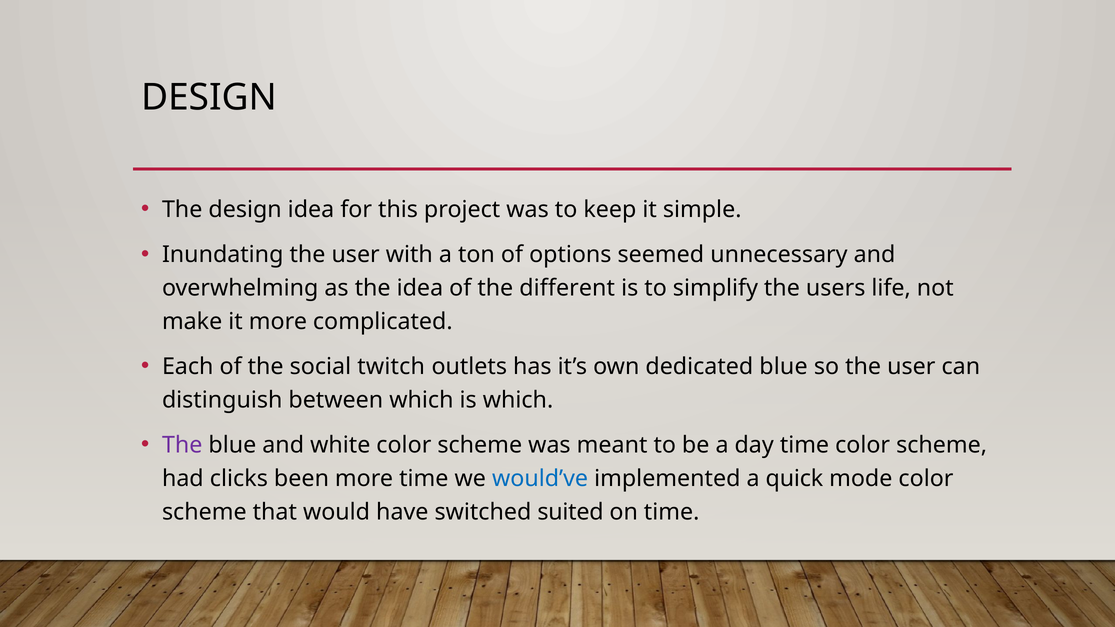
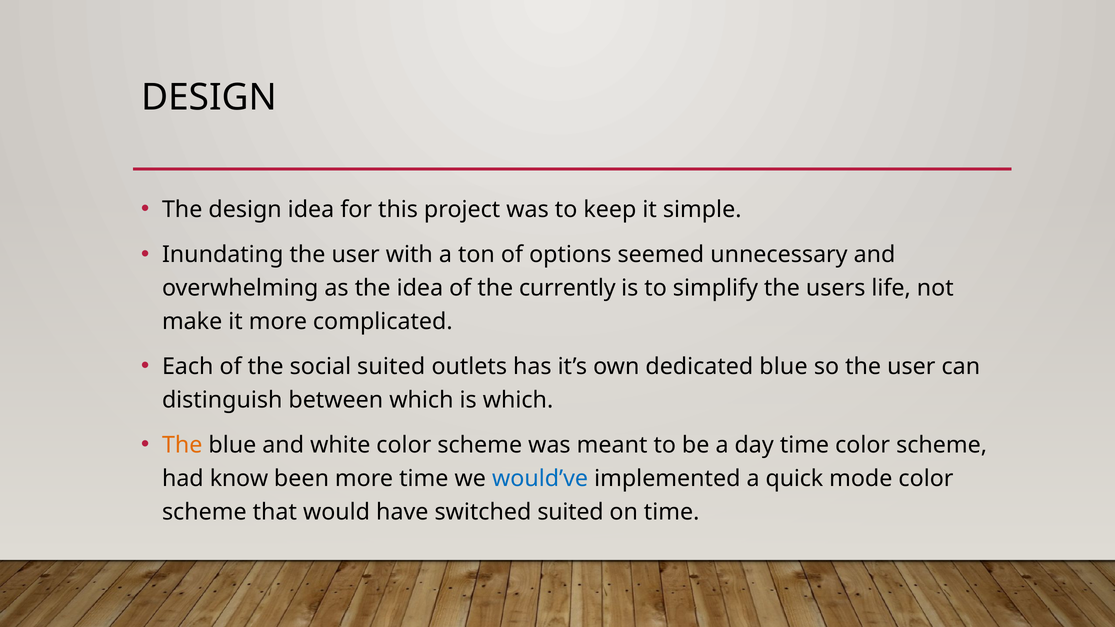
different: different -> currently (567, 288)
social twitch: twitch -> suited (391, 367)
The colour: purple -> orange (182, 445)
clicks: clicks -> know (239, 479)
